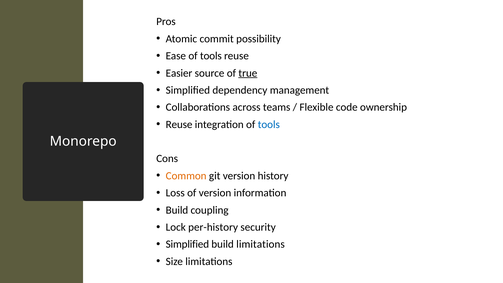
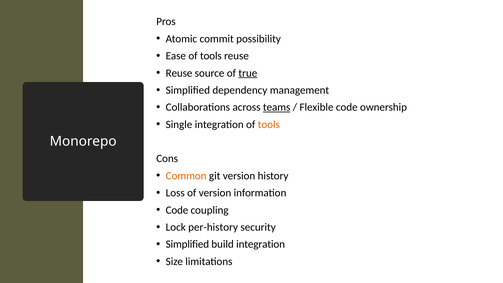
Easier: Easier -> Reuse (179, 73)
teams underline: none -> present (277, 107)
Reuse: Reuse -> Single (179, 124)
tools colour: blue -> orange (269, 124)
Build: Build -> Code (177, 210)
build limitations: limitations -> integration (261, 244)
